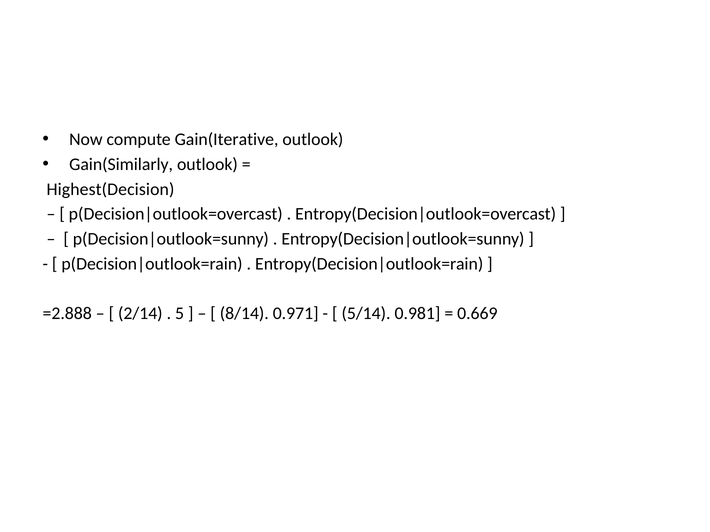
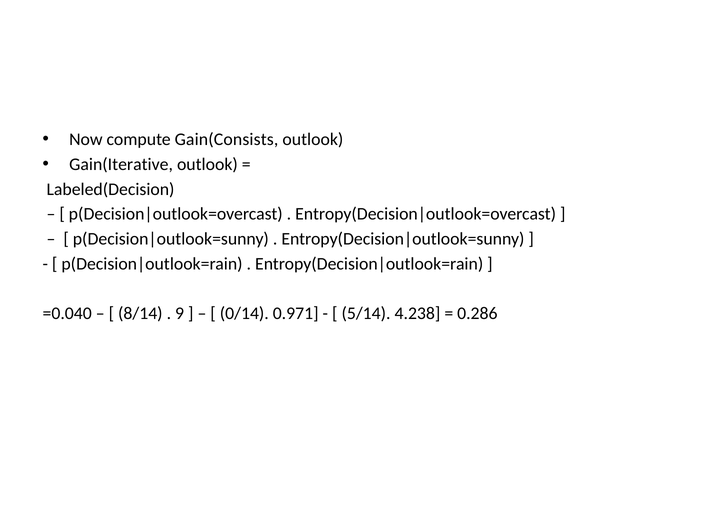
Gain(Iterative: Gain(Iterative -> Gain(Consists (227, 140)
Gain(Similarly: Gain(Similarly -> Gain(Iterative (121, 165)
Highest(Decision: Highest(Decision -> Labeled(Decision (111, 189)
=2.888: =2.888 -> =0.040 (67, 314)
2/14: 2/14 -> 8/14 (140, 314)
5: 5 -> 9 (180, 314)
8/14: 8/14 -> 0/14 (244, 314)
0.981: 0.981 -> 4.238 (417, 314)
0.669: 0.669 -> 0.286 (477, 314)
